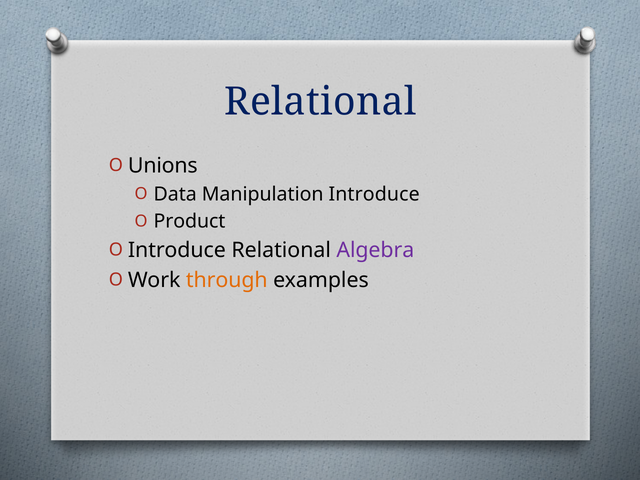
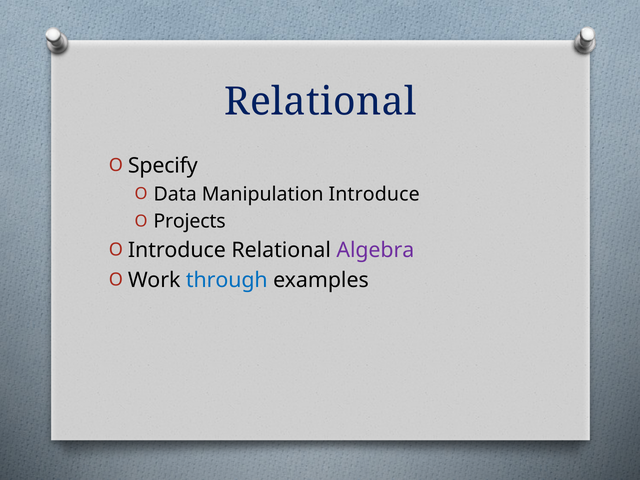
Unions: Unions -> Specify (163, 166)
Product: Product -> Projects (190, 222)
through colour: orange -> blue (227, 280)
